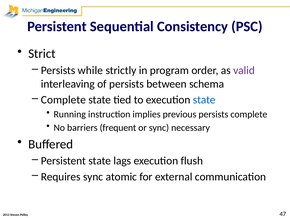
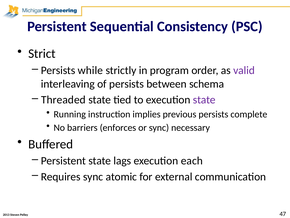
Complete: Complete -> Threaded (63, 100)
state colour: blue -> purple (204, 100)
frequent: frequent -> enforces (118, 127)
flush: flush -> each (192, 160)
